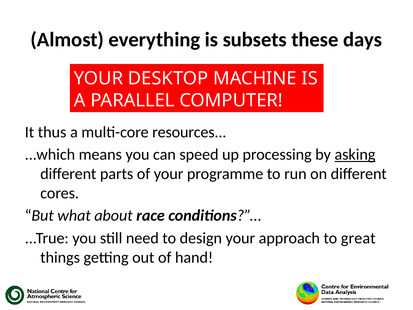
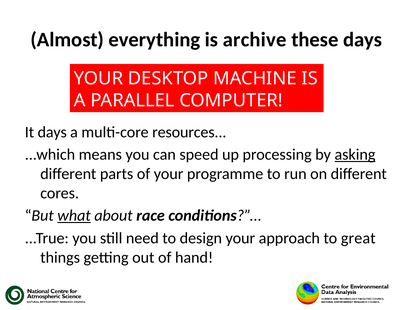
subsets: subsets -> archive (255, 40)
It thus: thus -> days (52, 132)
what underline: none -> present (74, 216)
